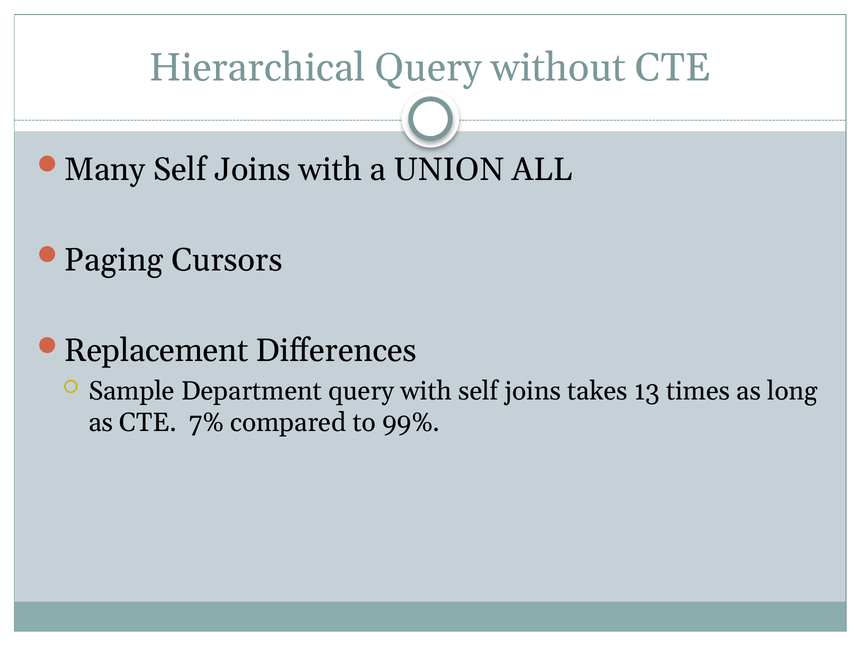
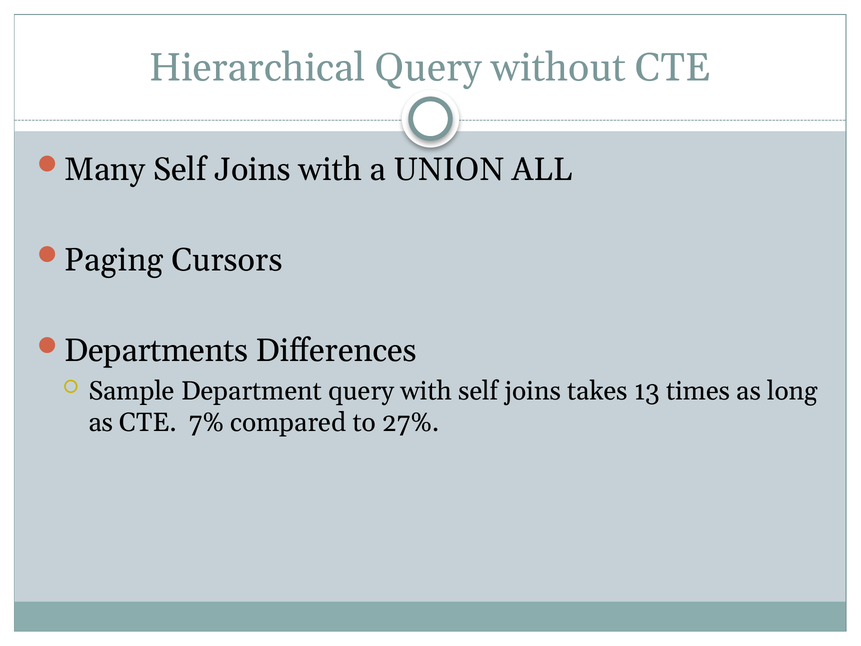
Replacement: Replacement -> Departments (156, 351)
99%: 99% -> 27% (411, 422)
